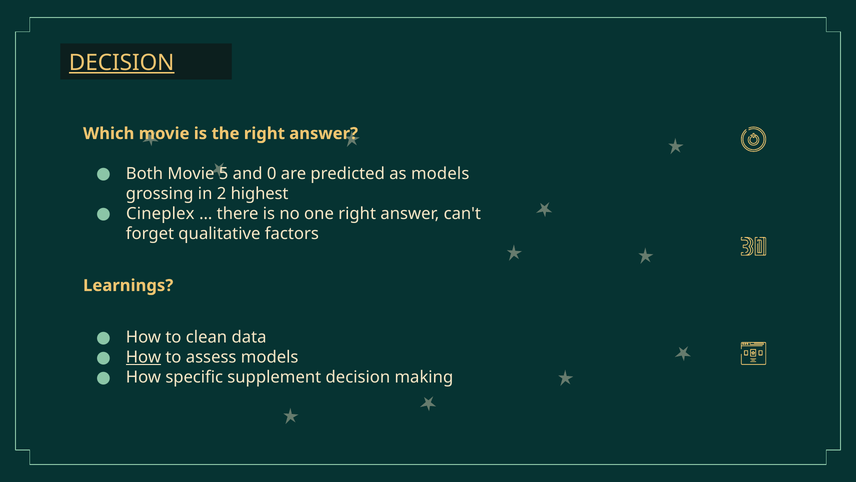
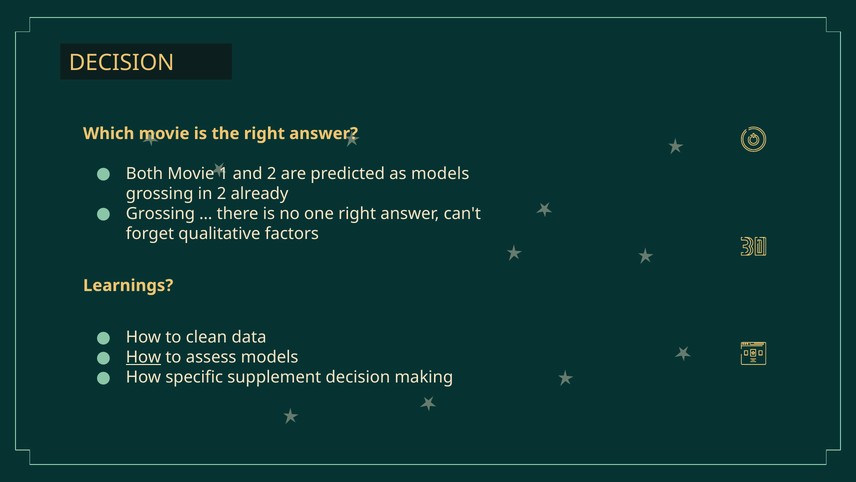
DECISION underline: present -> none (122, 63)
5: 5 -> 1 (224, 173)
and 0: 0 -> 2 (272, 173)
highest: highest -> already (260, 193)
Cineplex: Cineplex -> Grossing (160, 213)
